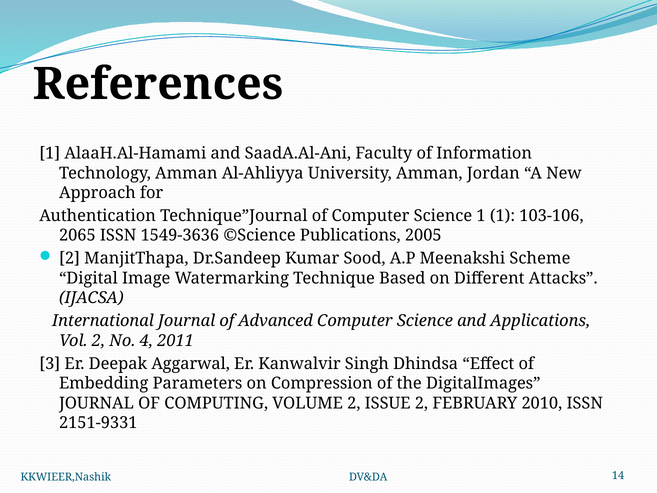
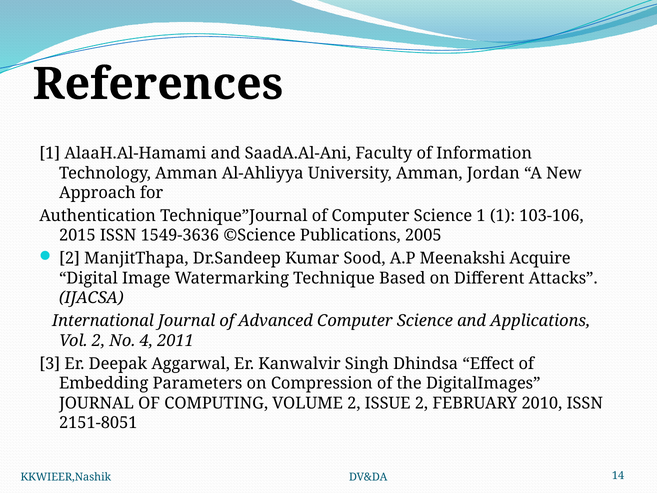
2065: 2065 -> 2015 (77, 235)
Scheme: Scheme -> Acquire (540, 258)
2151-9331: 2151-9331 -> 2151-8051 (98, 423)
